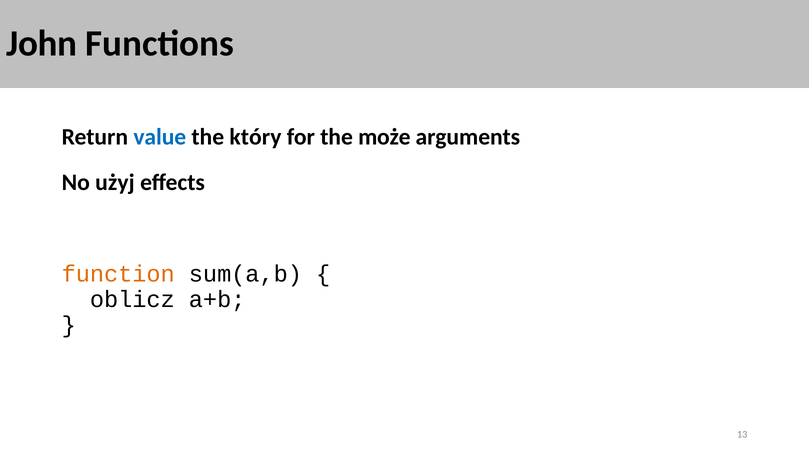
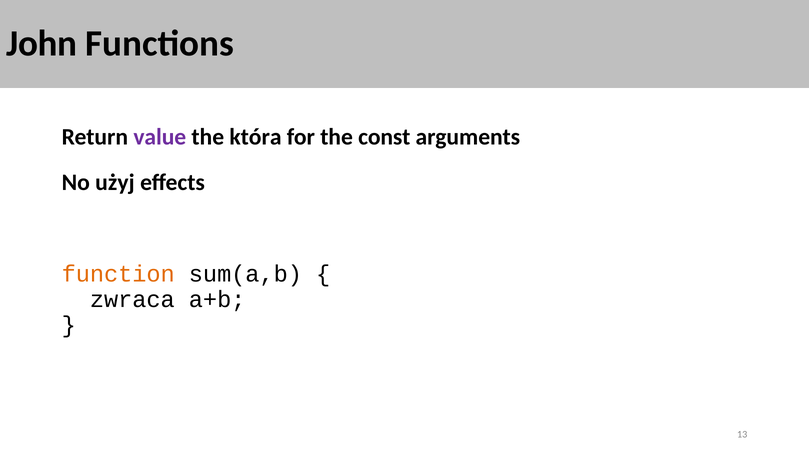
value colour: blue -> purple (160, 137)
który: który -> która (255, 137)
może: może -> const (384, 137)
oblicz: oblicz -> zwraca (132, 299)
